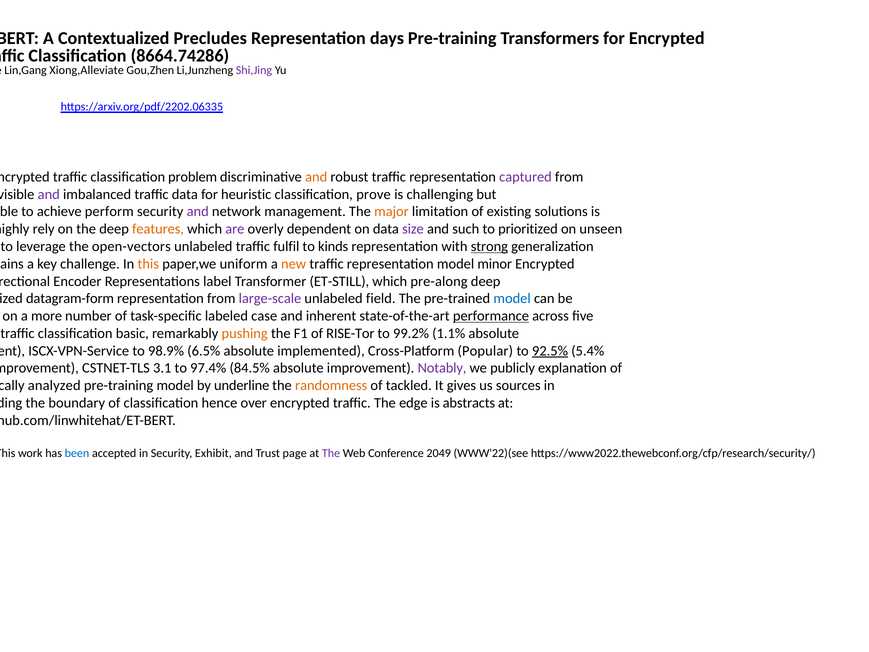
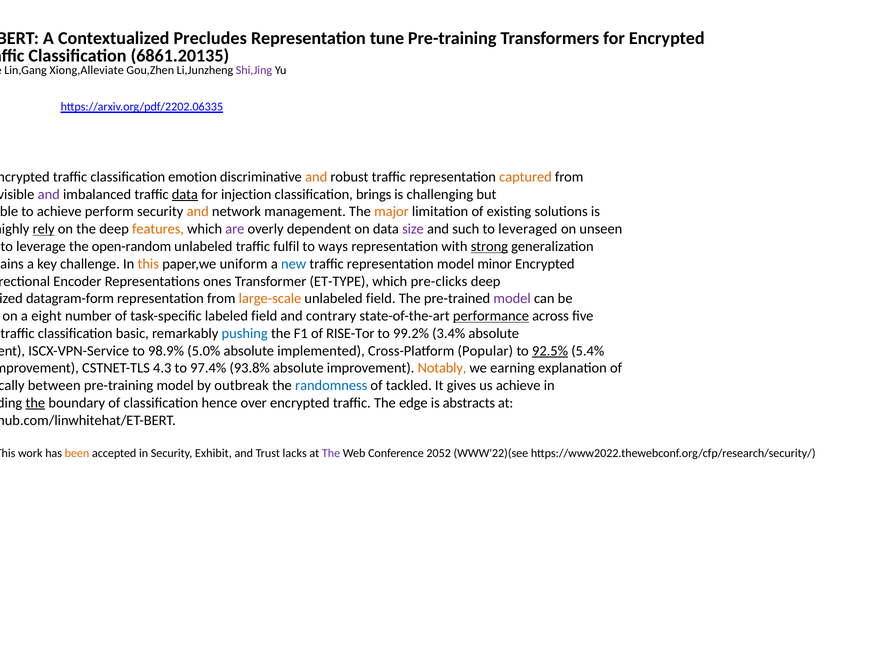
days: days -> tune (387, 38)
8664.74286: 8664.74286 -> 6861.20135 (180, 56)
problem: problem -> emotion (193, 177)
captured colour: purple -> orange (525, 177)
data underline: none -> present (185, 194)
heuristic: heuristic -> injection (246, 194)
prove: prove -> brings (374, 194)
and colour: purple -> orange (198, 212)
rely underline: none -> present (44, 229)
prioritized: prioritized -> leveraged (528, 229)
open-vectors: open-vectors -> open-random (132, 246)
kinds: kinds -> ways (333, 246)
new colour: orange -> blue (294, 264)
label: label -> ones (217, 281)
ET-STILL: ET-STILL -> ET-TYPE (339, 281)
pre-along: pre-along -> pre-clicks (439, 281)
large-scale colour: purple -> orange (270, 299)
model colour: blue -> purple (512, 299)
more: more -> eight (46, 316)
labeled case: case -> field (264, 316)
inherent: inherent -> contrary (331, 316)
pushing colour: orange -> blue (245, 333)
1.1%: 1.1% -> 3.4% (449, 333)
6.5%: 6.5% -> 5.0% (204, 351)
3.1: 3.1 -> 4.3 (162, 368)
84.5%: 84.5% -> 93.8% (250, 368)
Notably colour: purple -> orange (442, 368)
publicly: publicly -> earning (513, 368)
analyzed: analyzed -> between (54, 385)
underline: underline -> outbreak (242, 385)
randomness colour: orange -> blue (331, 385)
us sources: sources -> achieve (518, 385)
the underline: none -> present (35, 403)
been colour: blue -> orange (77, 453)
page: page -> lacks (295, 453)
2049: 2049 -> 2052 (439, 453)
